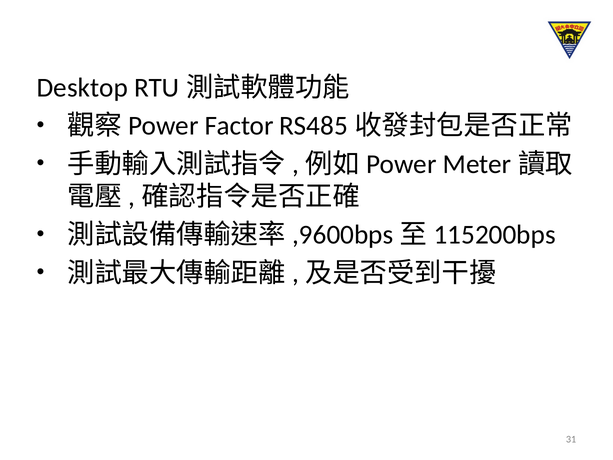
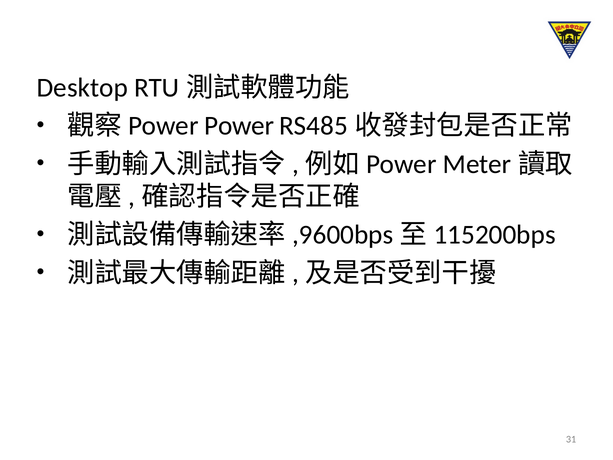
Factor: Factor -> Power (239, 126)
